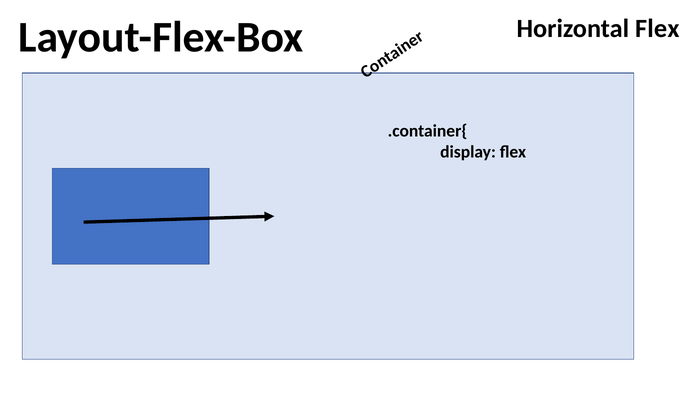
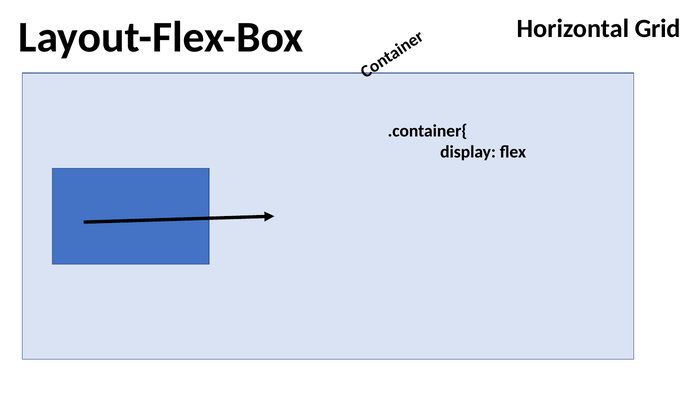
Horizontal Flex: Flex -> Grid (658, 28)
